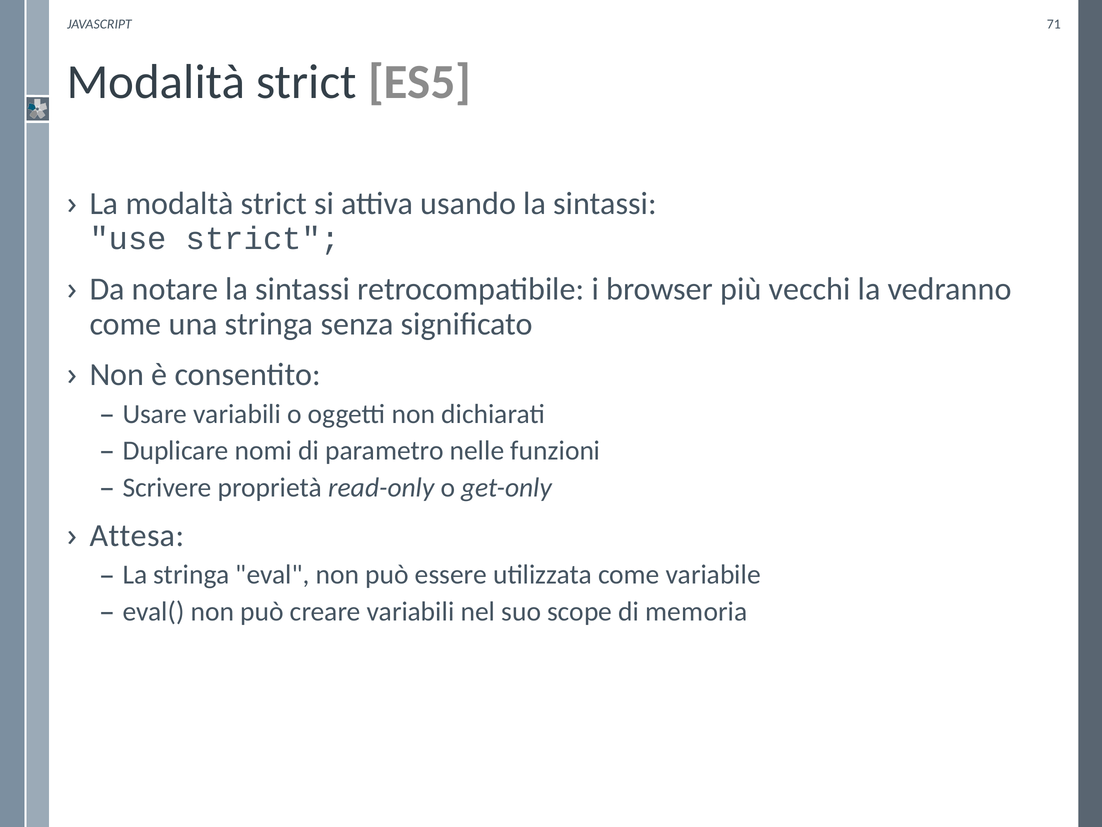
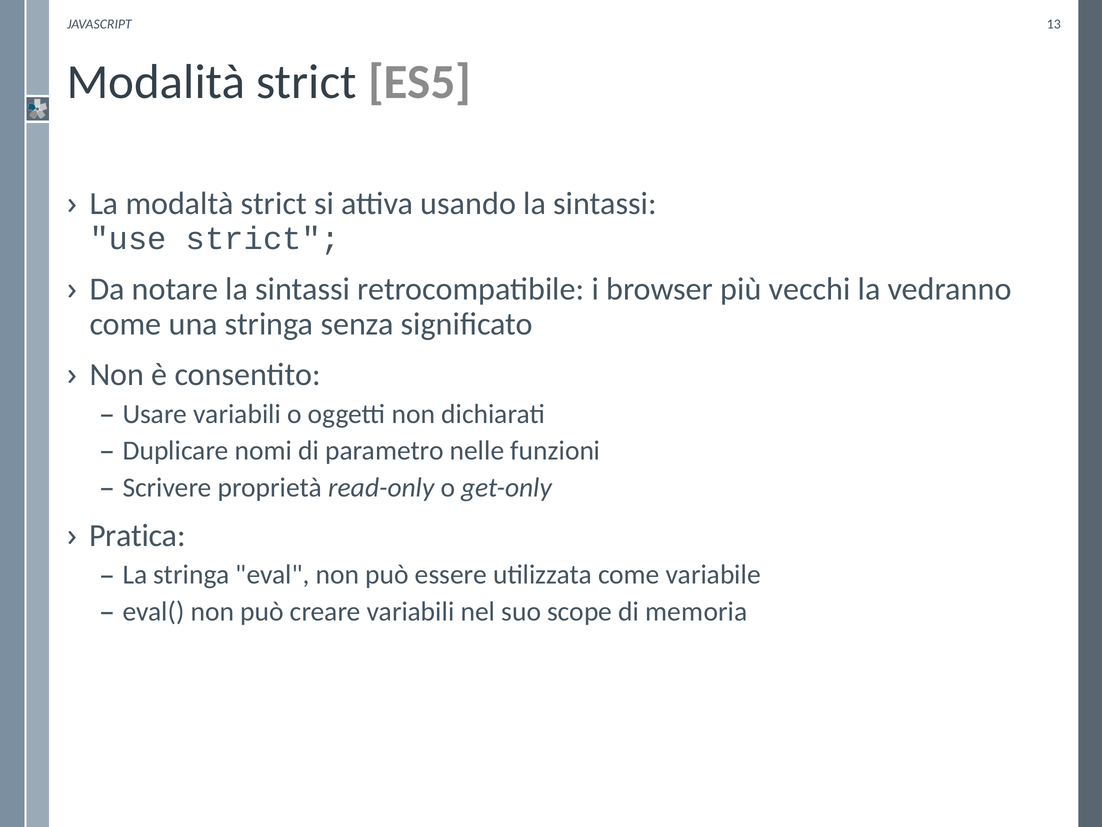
71: 71 -> 13 (1054, 24)
Attesa: Attesa -> Pratica (137, 535)
